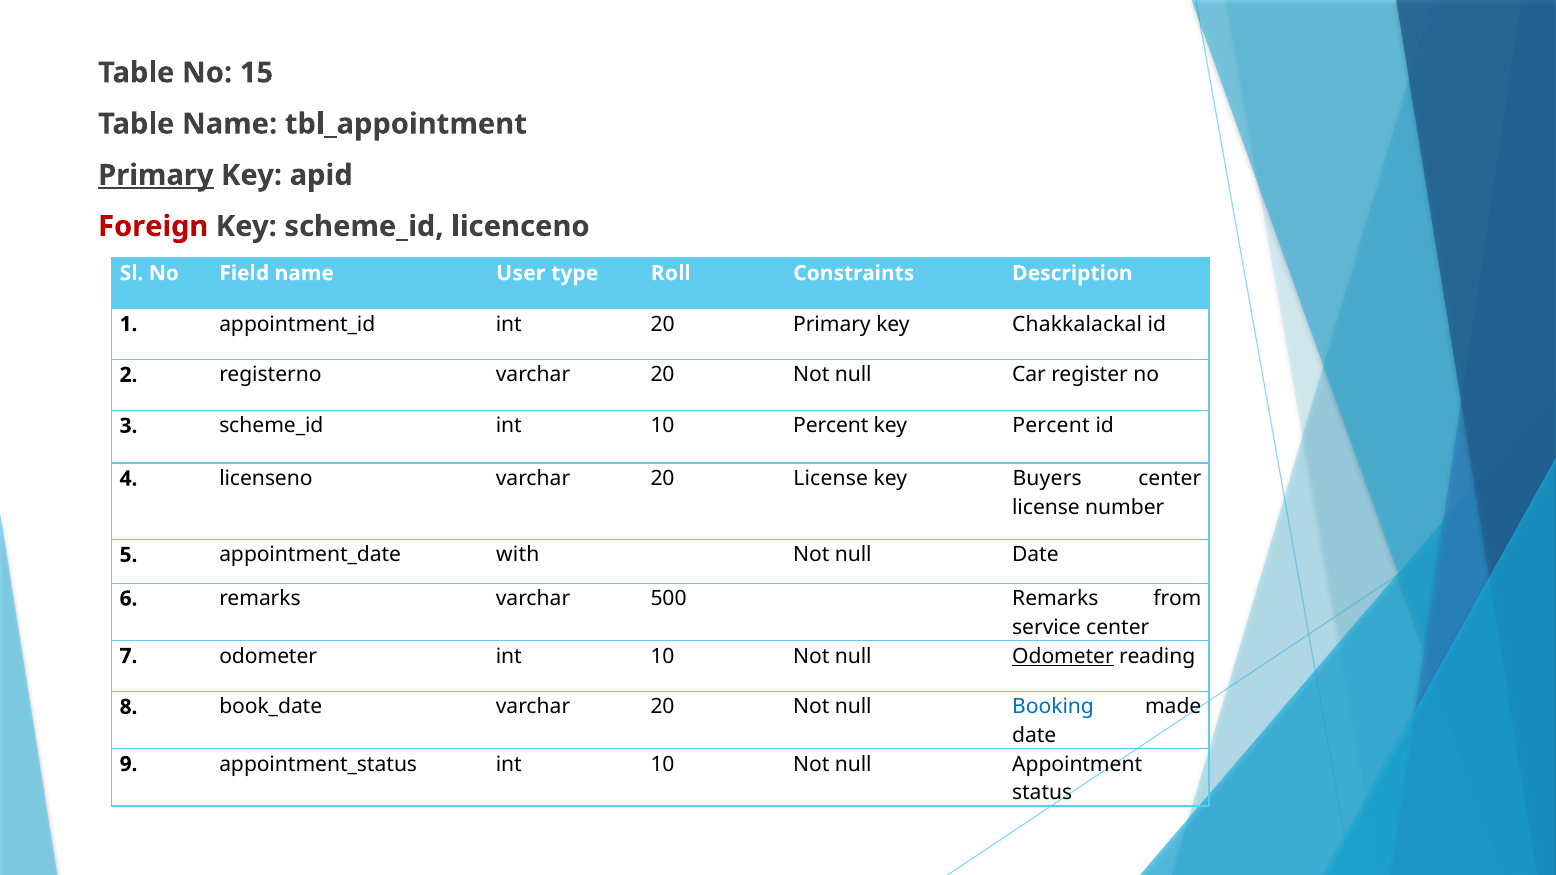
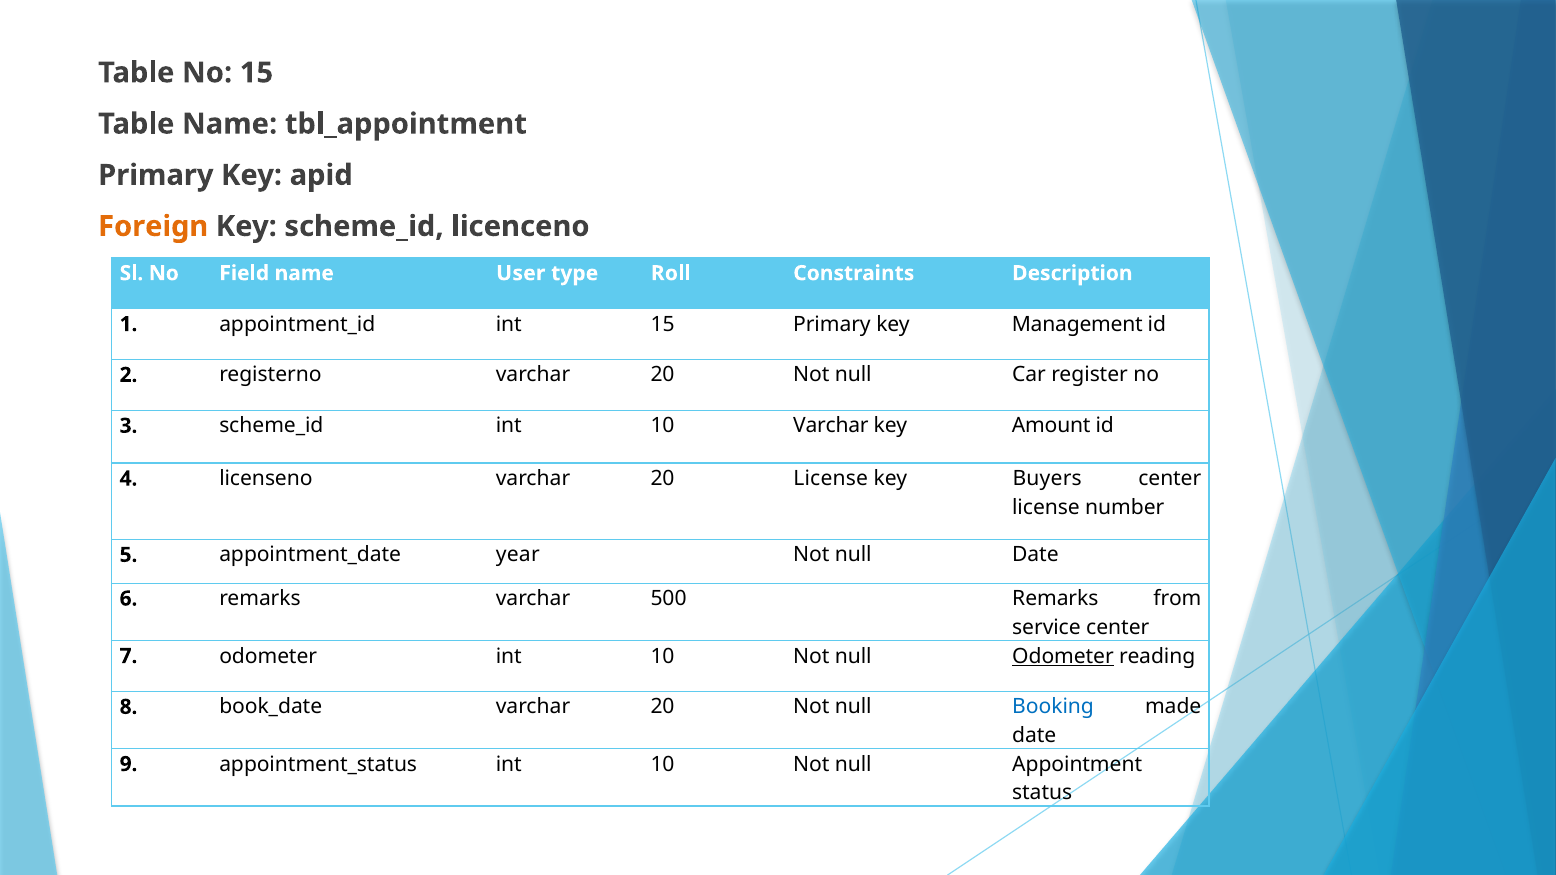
Primary underline: present -> none (156, 175)
Foreign colour: red -> orange (153, 226)
int 20: 20 -> 15 (663, 324)
Chakkalackal: Chakkalackal -> Management (1077, 324)
10 Percent: Percent -> Varchar (831, 426)
key Percent: Percent -> Amount (1051, 426)
with: with -> year (518, 555)
